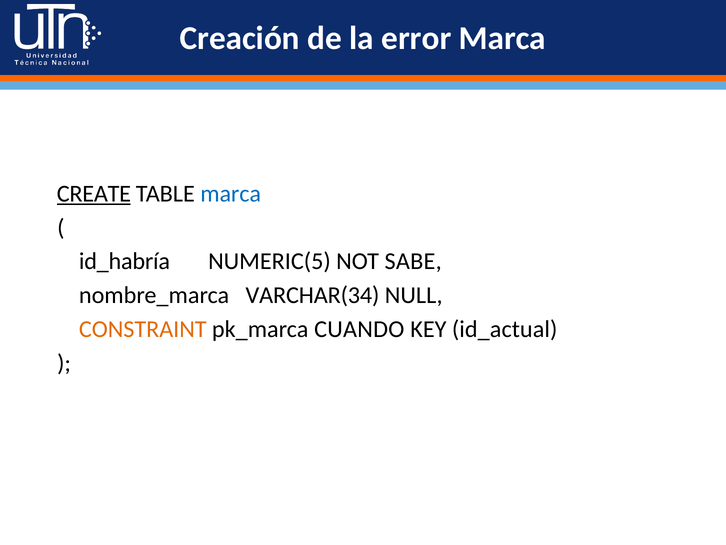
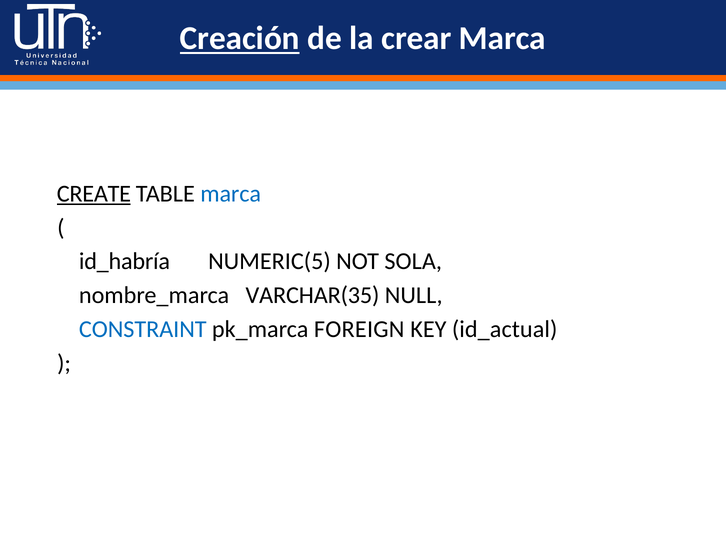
Creación underline: none -> present (240, 38)
error: error -> crear (416, 38)
SABE: SABE -> SOLA (413, 261)
VARCHAR(34: VARCHAR(34 -> VARCHAR(35 (313, 295)
CONSTRAINT colour: orange -> blue (143, 329)
CUANDO: CUANDO -> FOREIGN (359, 329)
